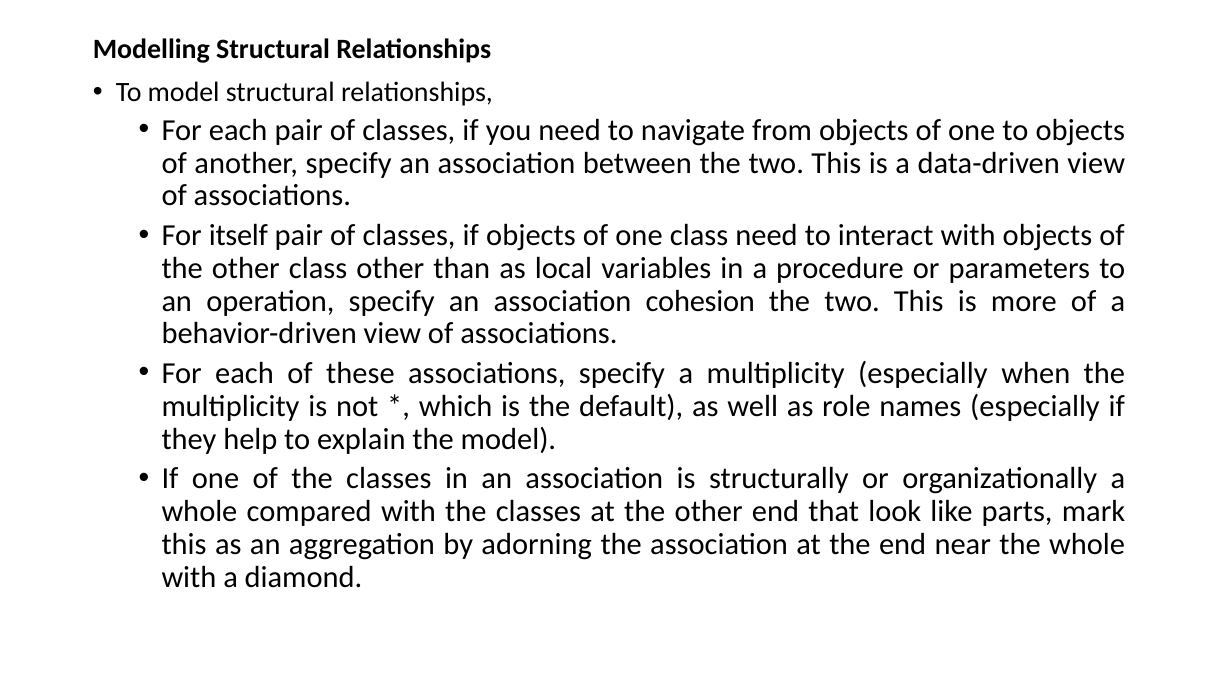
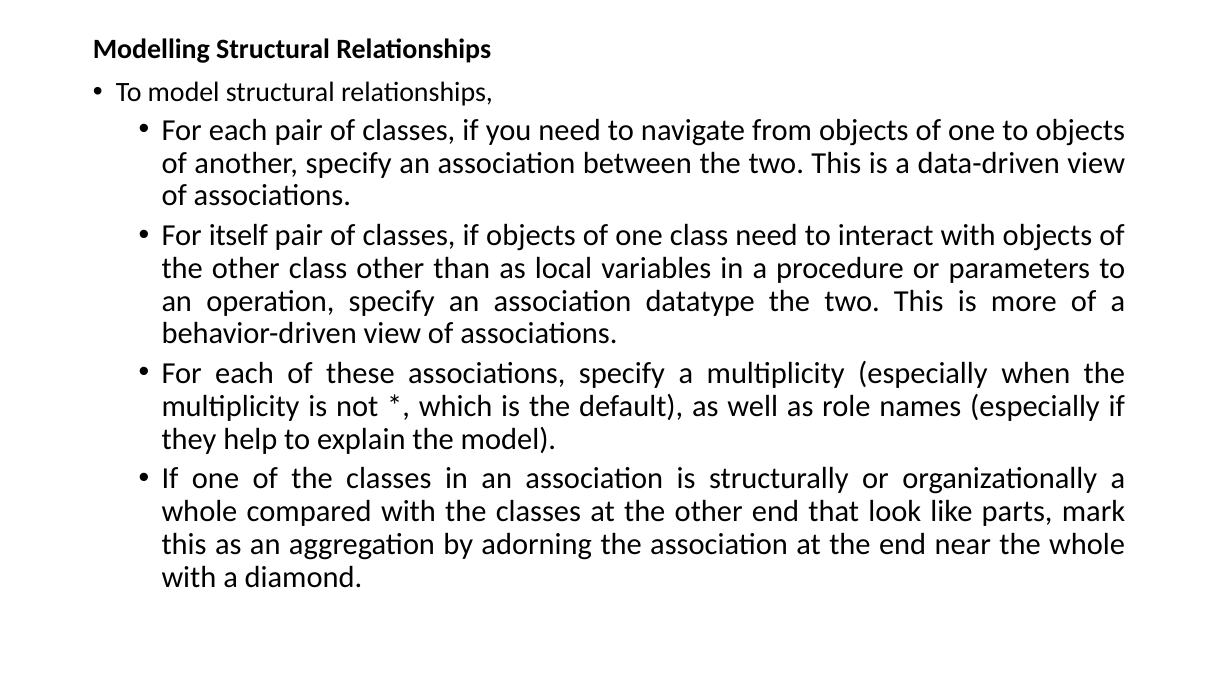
cohesion: cohesion -> datatype (700, 301)
